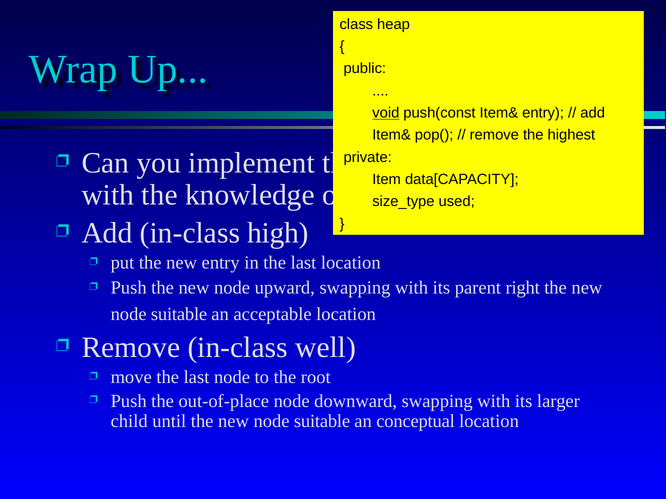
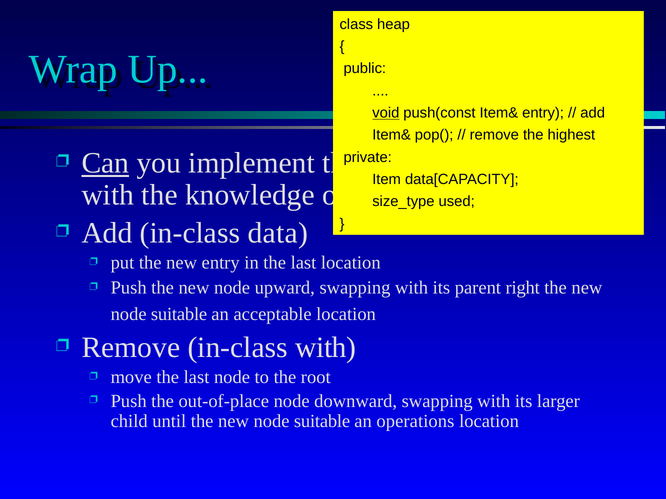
Can underline: none -> present (105, 163)
high: high -> data (278, 233)
in-class well: well -> with (326, 348)
conceptual: conceptual -> operations (415, 421)
